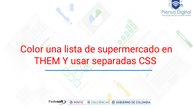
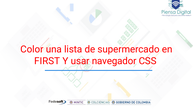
THEM: THEM -> FIRST (47, 61)
separadas: separadas -> navegador (114, 61)
